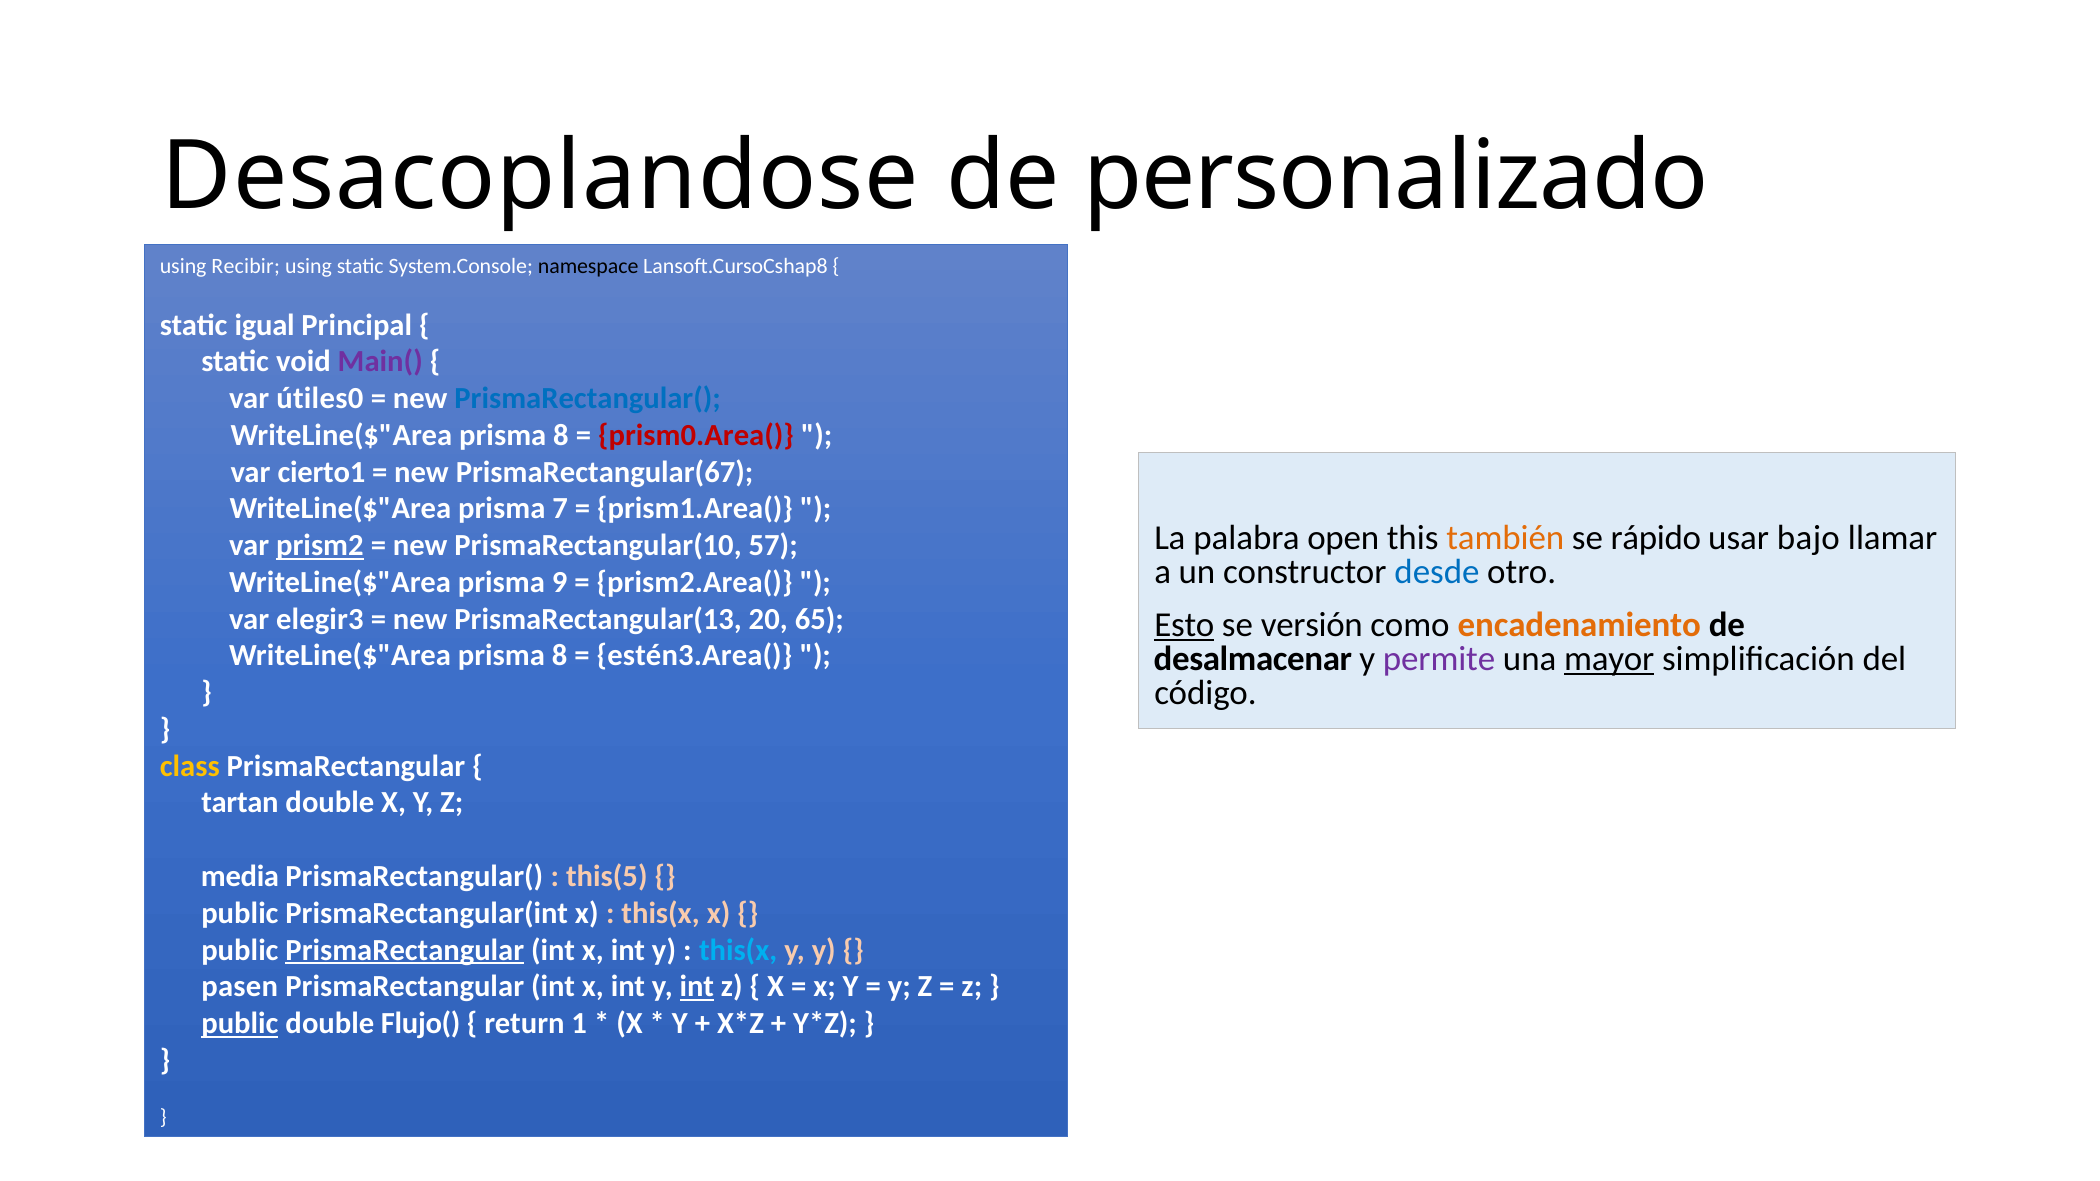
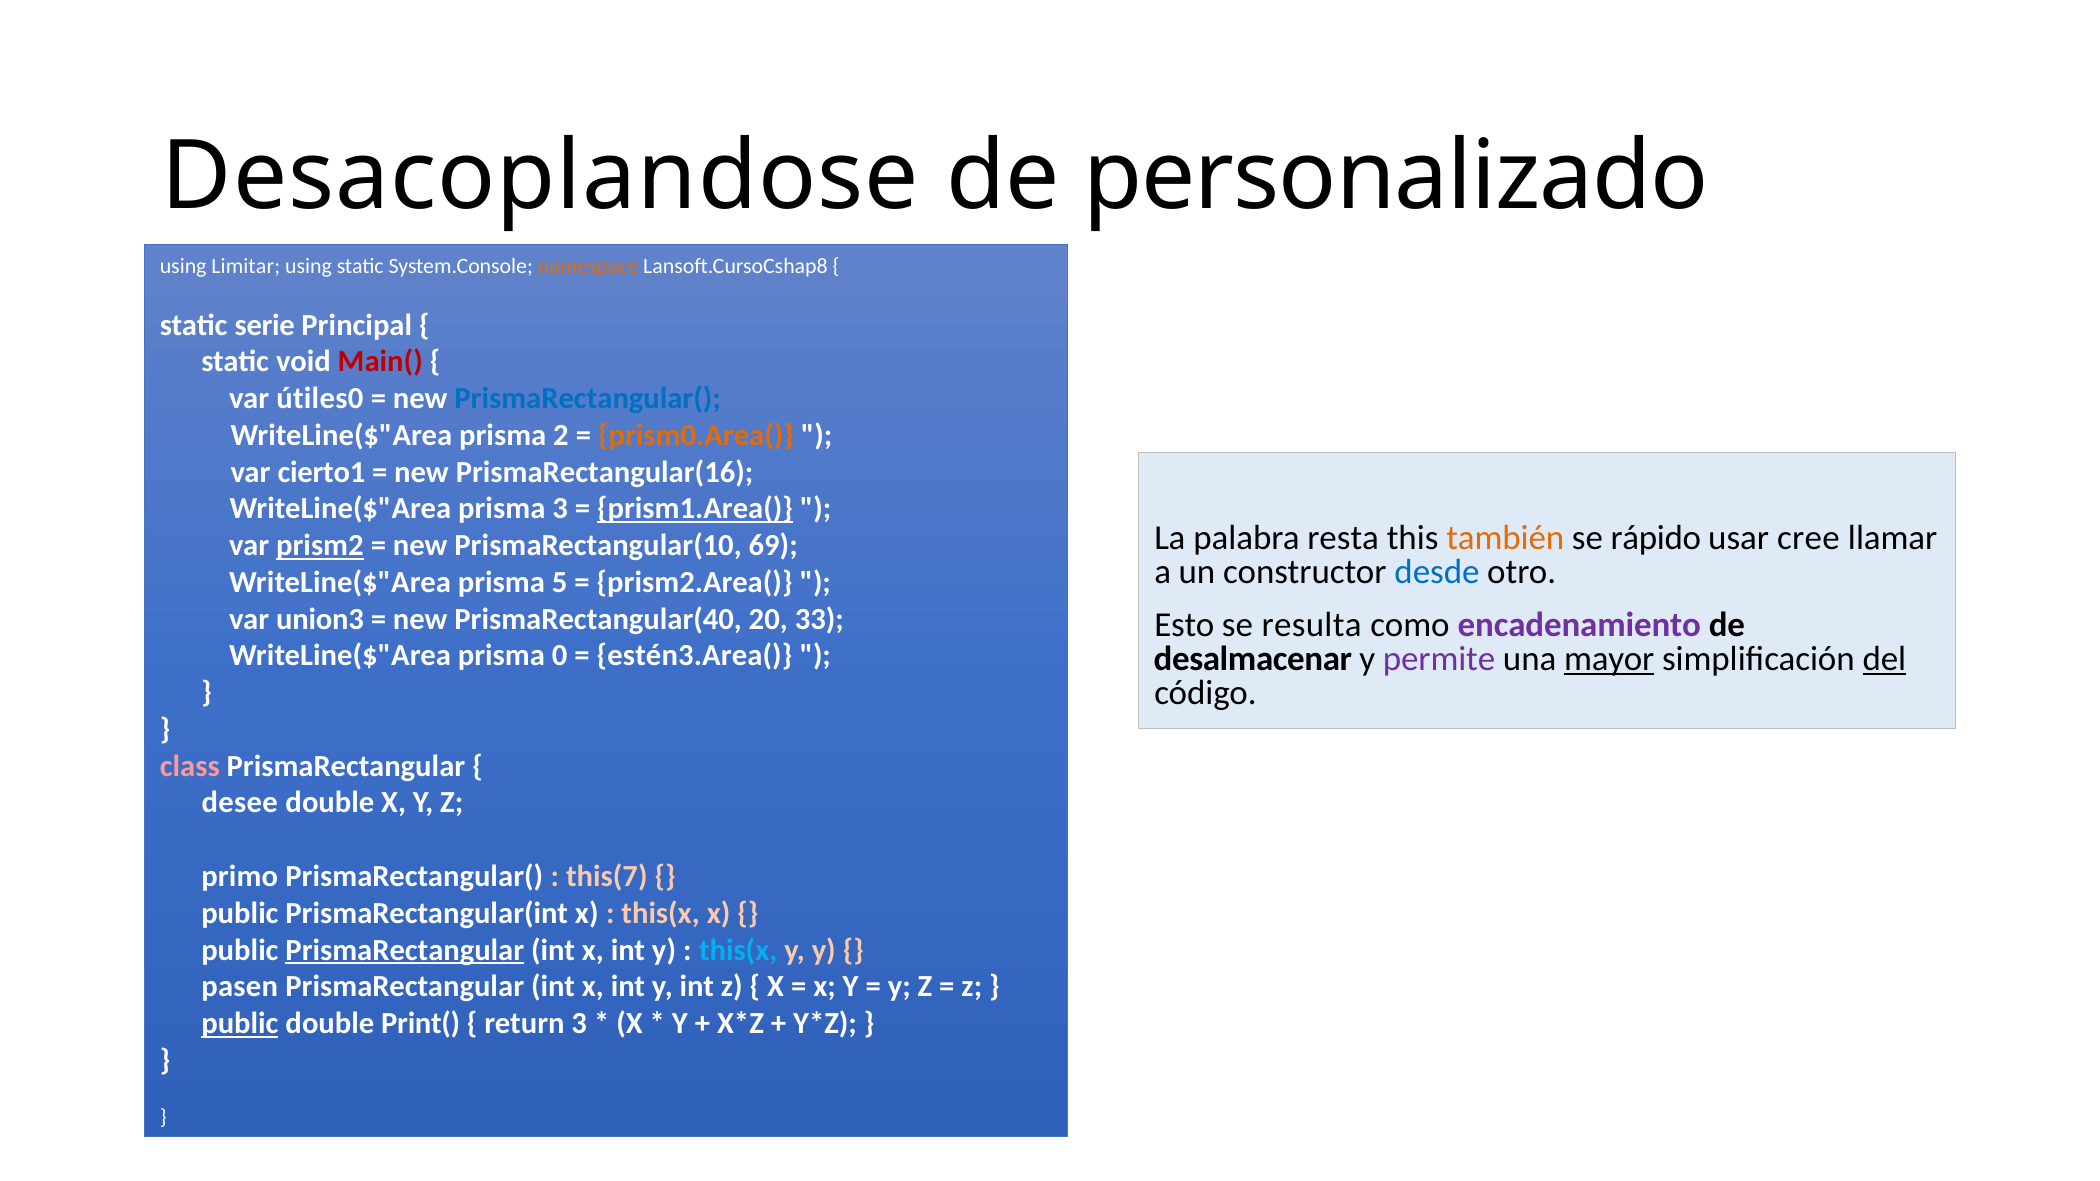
Recibir: Recibir -> Limitar (246, 267)
namespace colour: black -> orange (588, 267)
igual: igual -> serie (265, 325)
Main( colour: purple -> red (380, 362)
8: 8 -> 2 (561, 435)
prism0.Area( colour: red -> orange (696, 435)
PrismaRectangular(67: PrismaRectangular(67 -> PrismaRectangular(16 (605, 472)
prisma 7: 7 -> 3 (560, 509)
prism1.Area( underline: none -> present (695, 509)
open: open -> resta (1343, 538)
bajo: bajo -> cree (1808, 538)
57: 57 -> 69 (773, 546)
9: 9 -> 5 (560, 582)
elegir3: elegir3 -> union3 (320, 619)
PrismaRectangular(13: PrismaRectangular(13 -> PrismaRectangular(40 (598, 619)
65: 65 -> 33 (819, 619)
Esto underline: present -> none (1184, 625)
versión: versión -> resulta (1312, 625)
encadenamiento colour: orange -> purple (1579, 625)
8: 8 -> 0 (560, 656)
del underline: none -> present (1884, 659)
class colour: yellow -> pink (190, 766)
tartan: tartan -> desee (240, 803)
media: media -> primo (240, 877)
this(5: this(5 -> this(7 (607, 877)
int underline: present -> none (697, 987)
Flujo(: Flujo( -> Print( (421, 1024)
return 1: 1 -> 3 (579, 1024)
